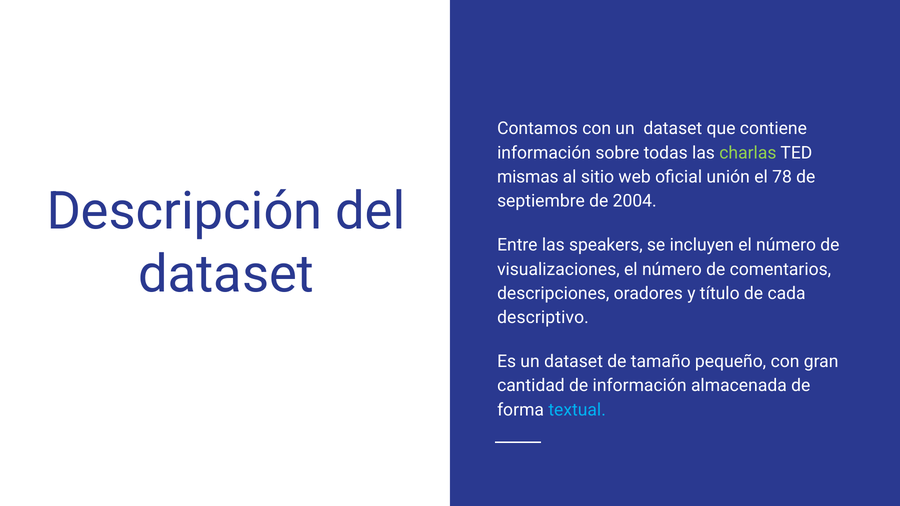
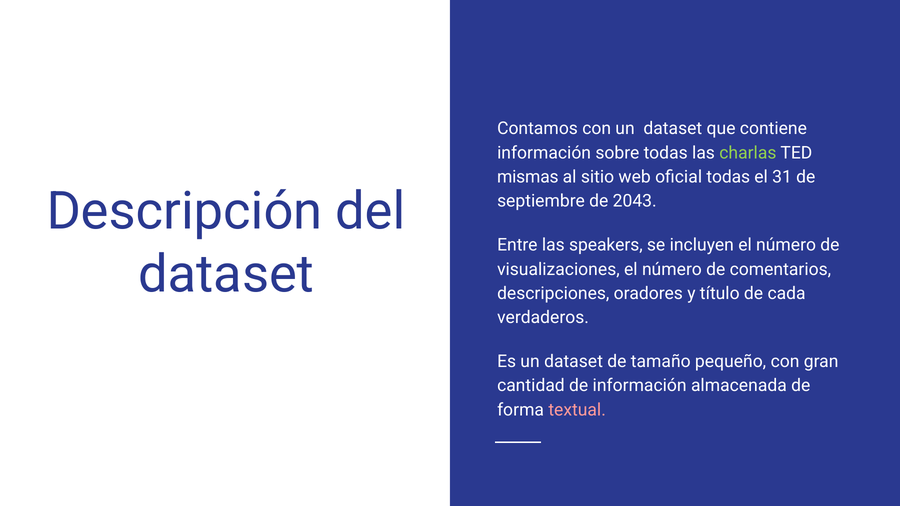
oficial unión: unión -> todas (728, 177)
78: 78 -> 31 (782, 177)
2004: 2004 -> 2043 (635, 201)
descriptivo: descriptivo -> verdaderos (543, 318)
textual colour: light blue -> pink (577, 410)
